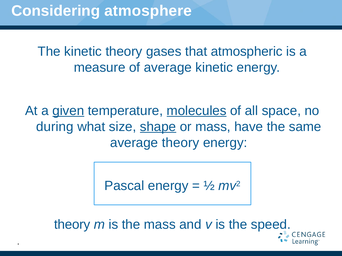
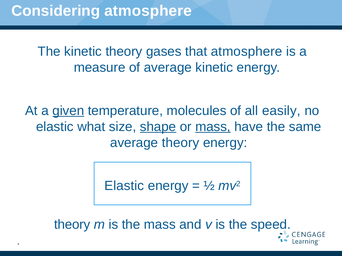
that atmospheric: atmospheric -> atmosphere (247, 52)
molecules underline: present -> none (197, 111)
space: space -> easily (281, 111)
during: during -> elastic (55, 127)
mass underline: none -> present (213, 127)
Pascal: Pascal -> Elastic (124, 186)
